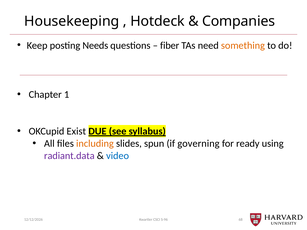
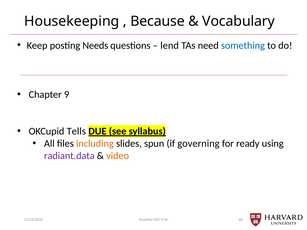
Hotdeck: Hotdeck -> Because (158, 21)
Companies: Companies -> Vocabulary (239, 21)
fiber: fiber -> lend (170, 45)
something colour: orange -> blue (243, 45)
1: 1 -> 9 (67, 95)
Exist: Exist -> Tells (76, 131)
video colour: blue -> orange (118, 156)
